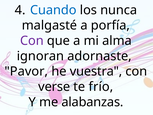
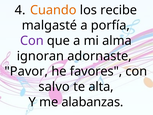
Cuando colour: blue -> orange (53, 10)
nunca: nunca -> recibe (119, 10)
vuestra: vuestra -> favores (96, 71)
verse: verse -> salvo (54, 87)
frío: frío -> alta (101, 87)
